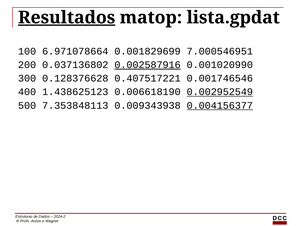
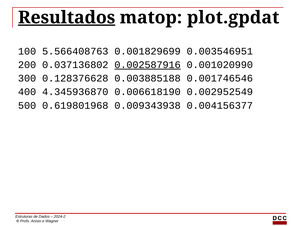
lista.gpdat: lista.gpdat -> plot.gpdat (233, 18)
6.971078664: 6.971078664 -> 5.566408763 (75, 51)
7.000546951: 7.000546951 -> 0.003546951 (220, 51)
0.407517221: 0.407517221 -> 0.003885188 (148, 78)
1.438625123: 1.438625123 -> 4.345936870 (75, 92)
0.002952549 underline: present -> none (220, 92)
7.353848113: 7.353848113 -> 0.619801968 (75, 105)
0.004156377 underline: present -> none (220, 105)
